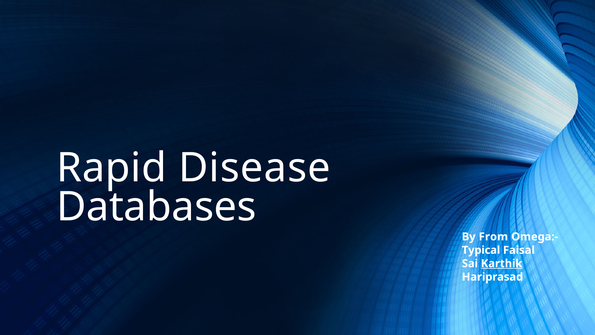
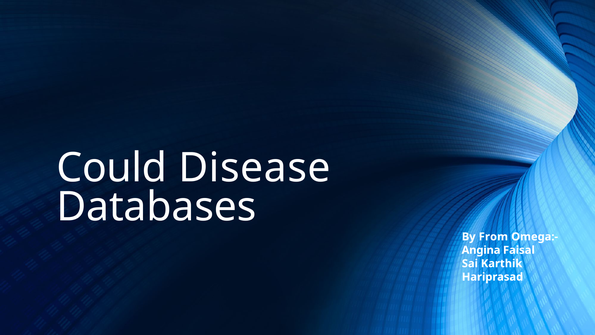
Rapid: Rapid -> Could (112, 168)
Typical: Typical -> Angina (481, 250)
Karthik underline: present -> none (502, 263)
